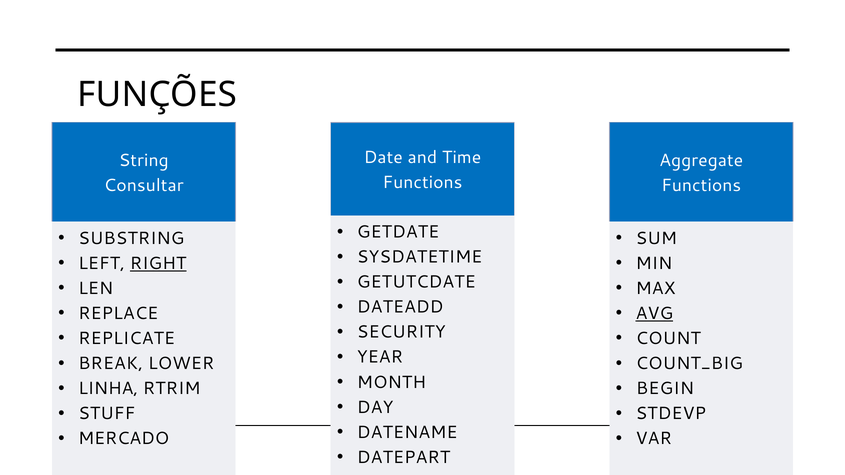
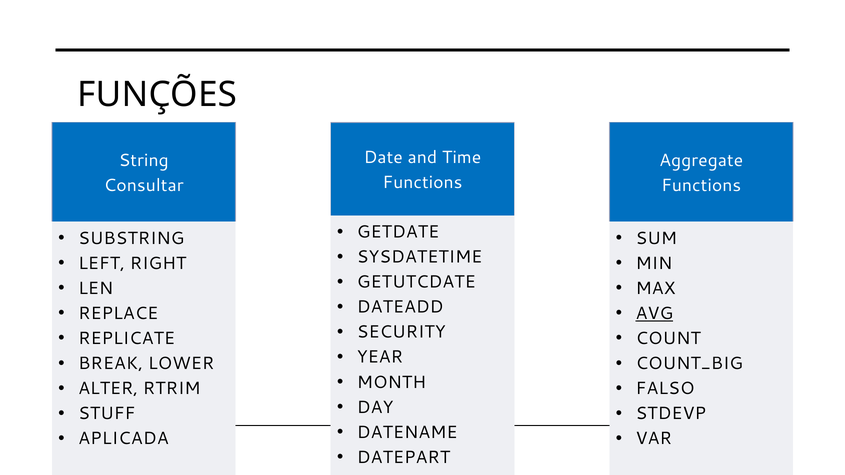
RIGHT underline: present -> none (158, 264)
LINHA: LINHA -> ALTER (108, 389)
BEGIN: BEGIN -> FALSO (665, 389)
MERCADO: MERCADO -> APLICADA (123, 439)
